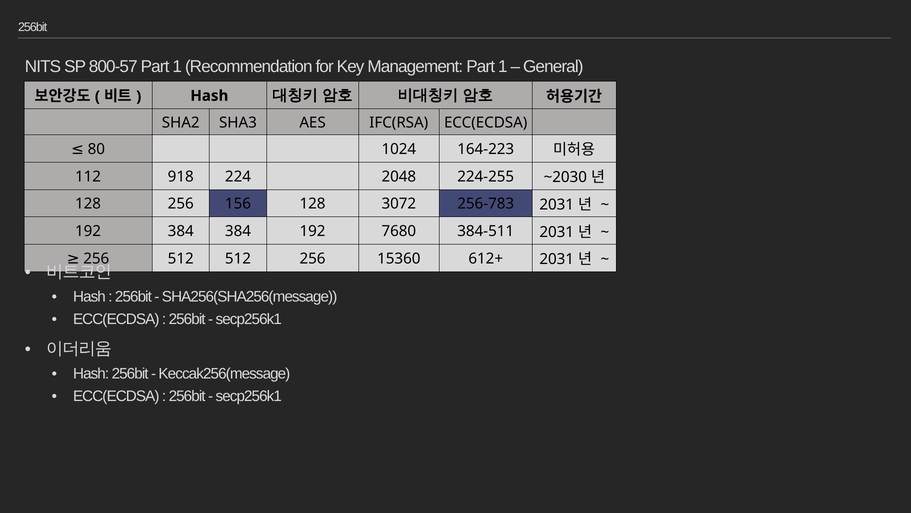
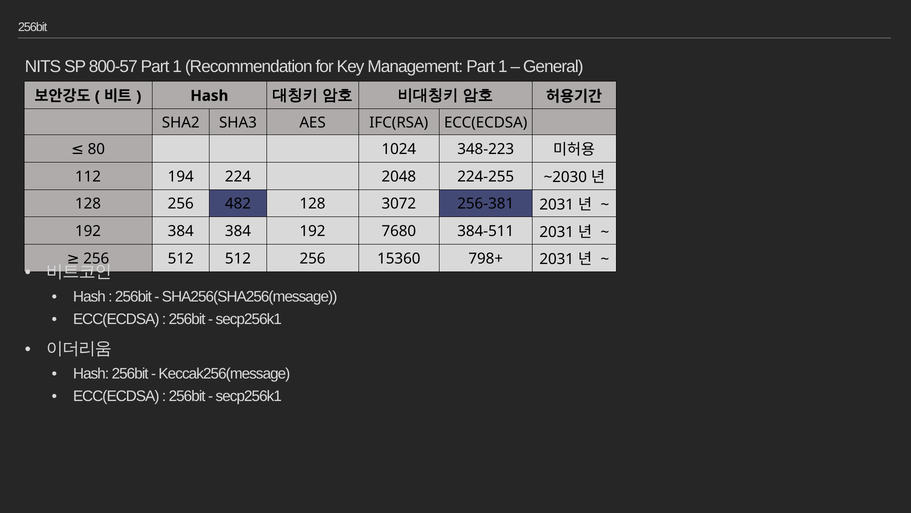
164-223: 164-223 -> 348-223 (486, 149)
918: 918 -> 194 (181, 176)
156: 156 -> 482 (238, 204)
256-783: 256-783 -> 256-381 (486, 204)
612+: 612+ -> 798+ (486, 258)
